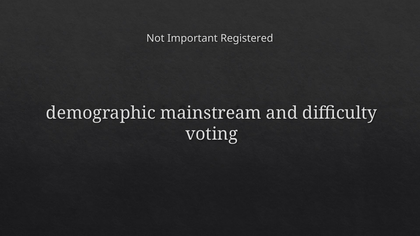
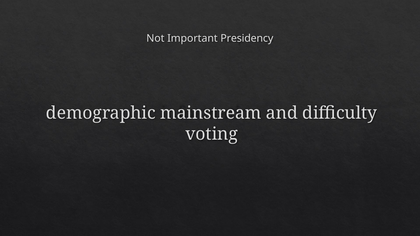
Registered: Registered -> Presidency (247, 38)
